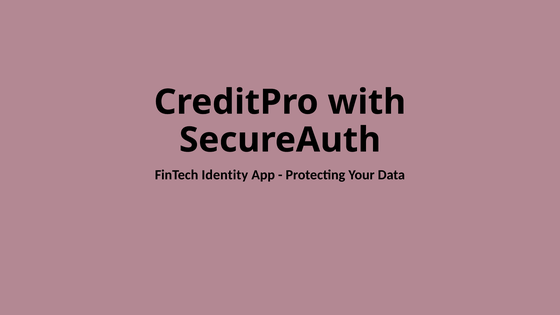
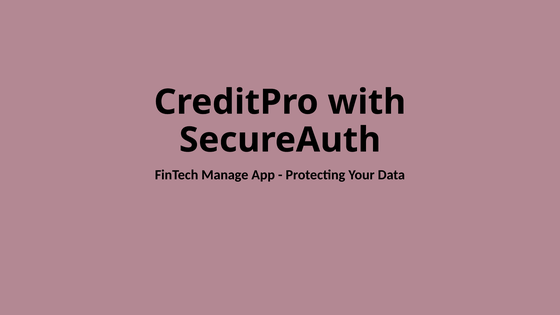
Identity: Identity -> Manage (225, 175)
